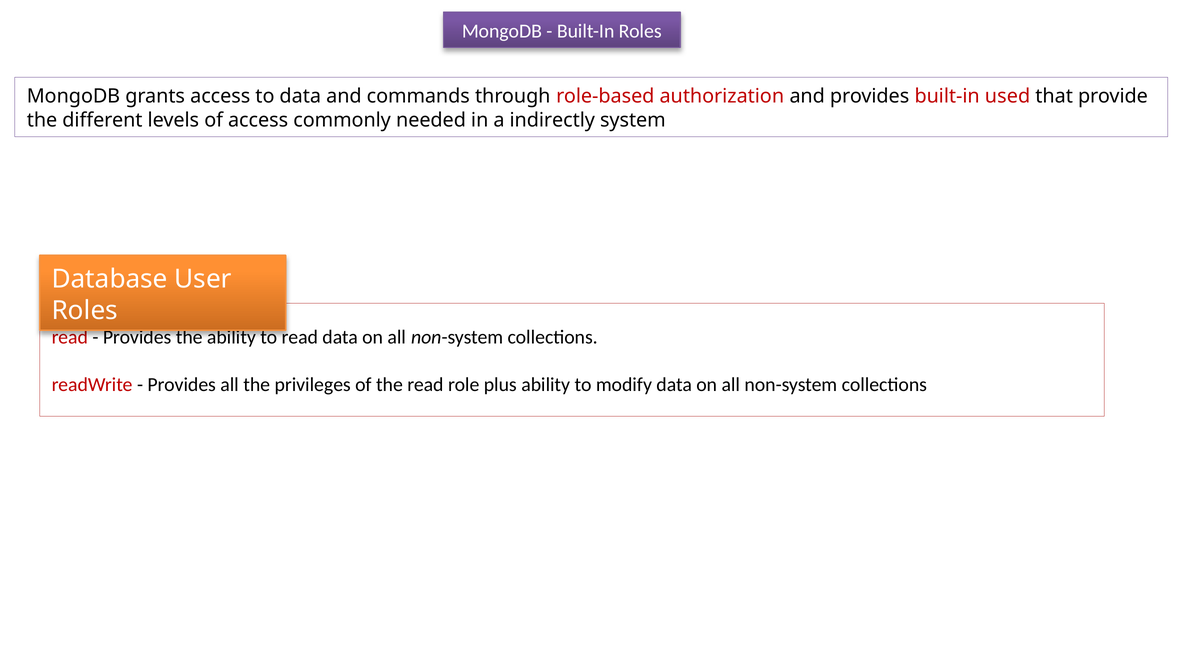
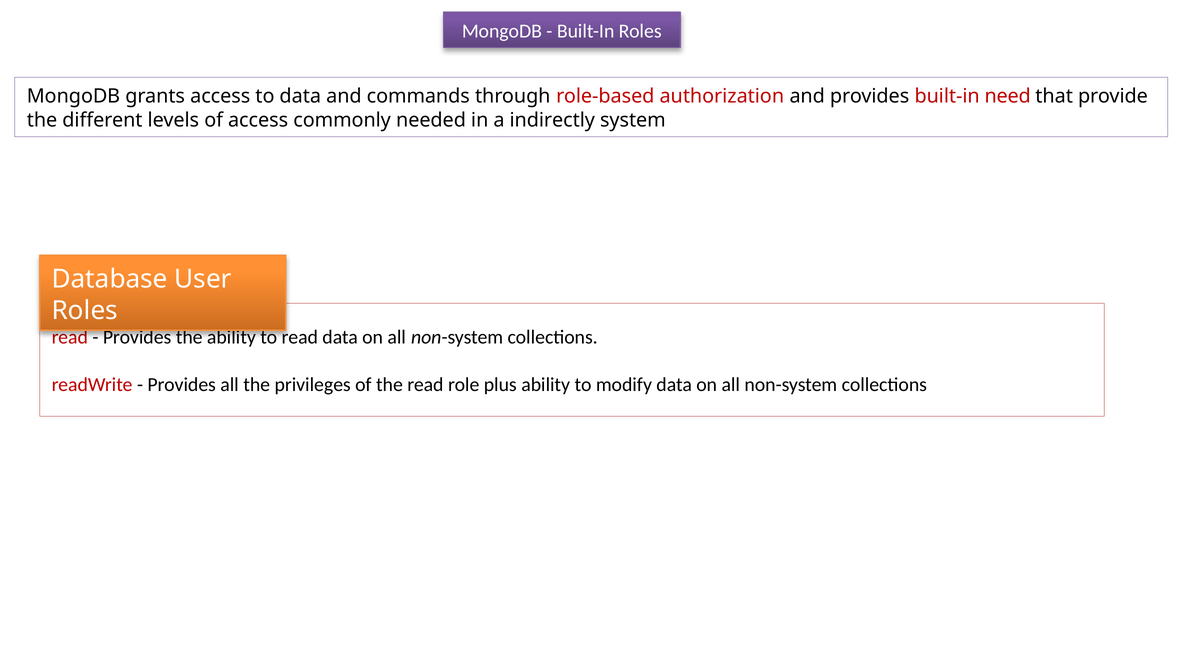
used: used -> need (1008, 96)
